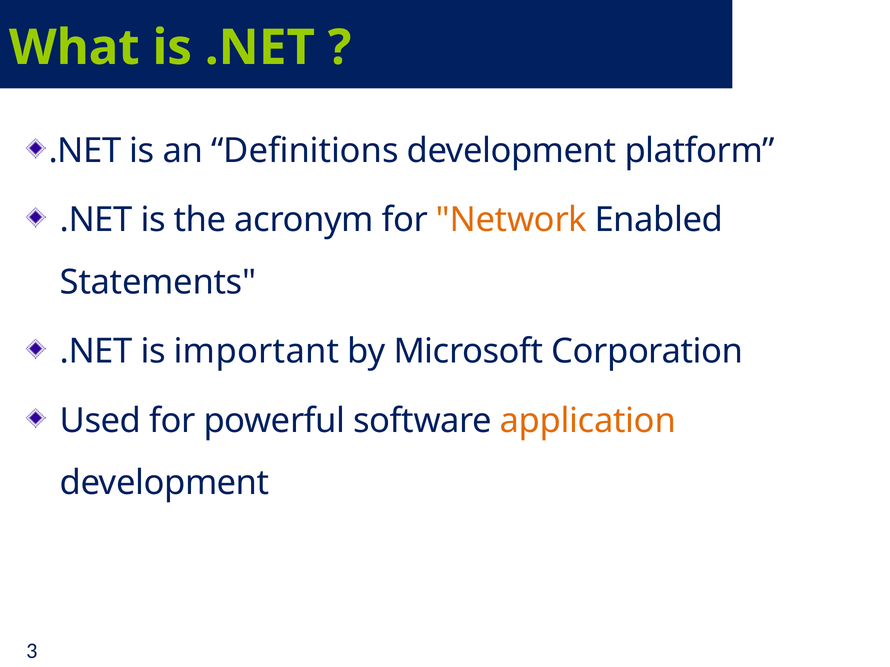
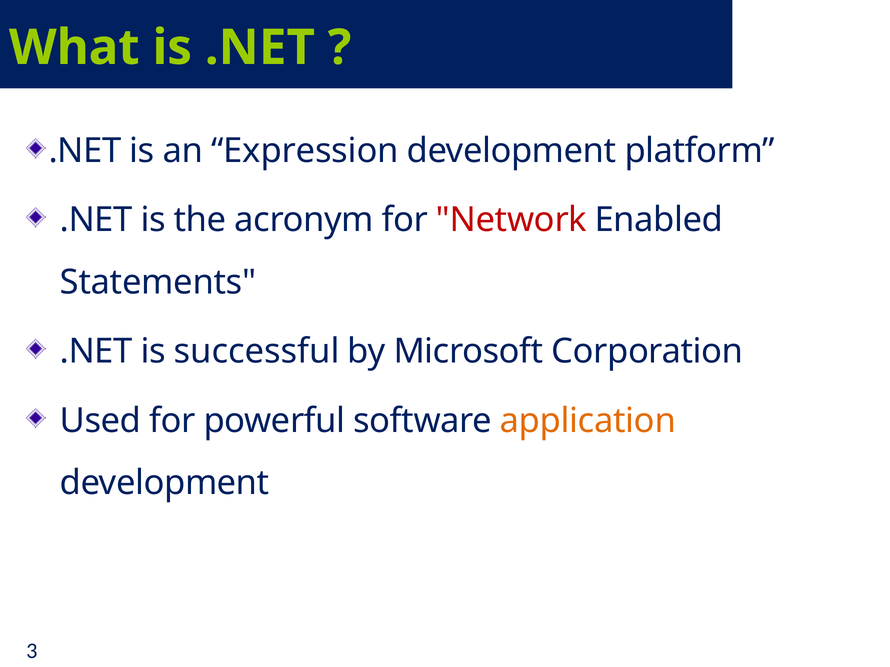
Definitions: Definitions -> Expression (305, 151)
Network colour: orange -> red (511, 220)
important: important -> successful (257, 352)
